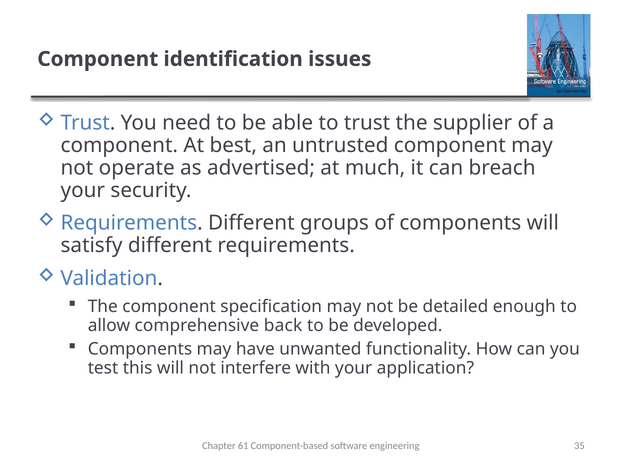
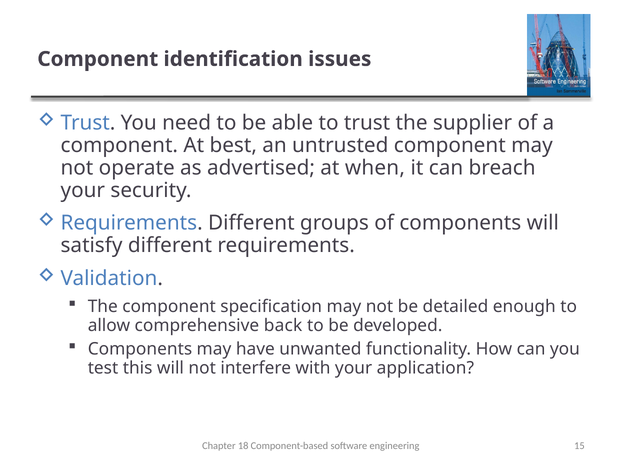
much: much -> when (375, 168)
61: 61 -> 18 (243, 445)
35: 35 -> 15 (579, 445)
